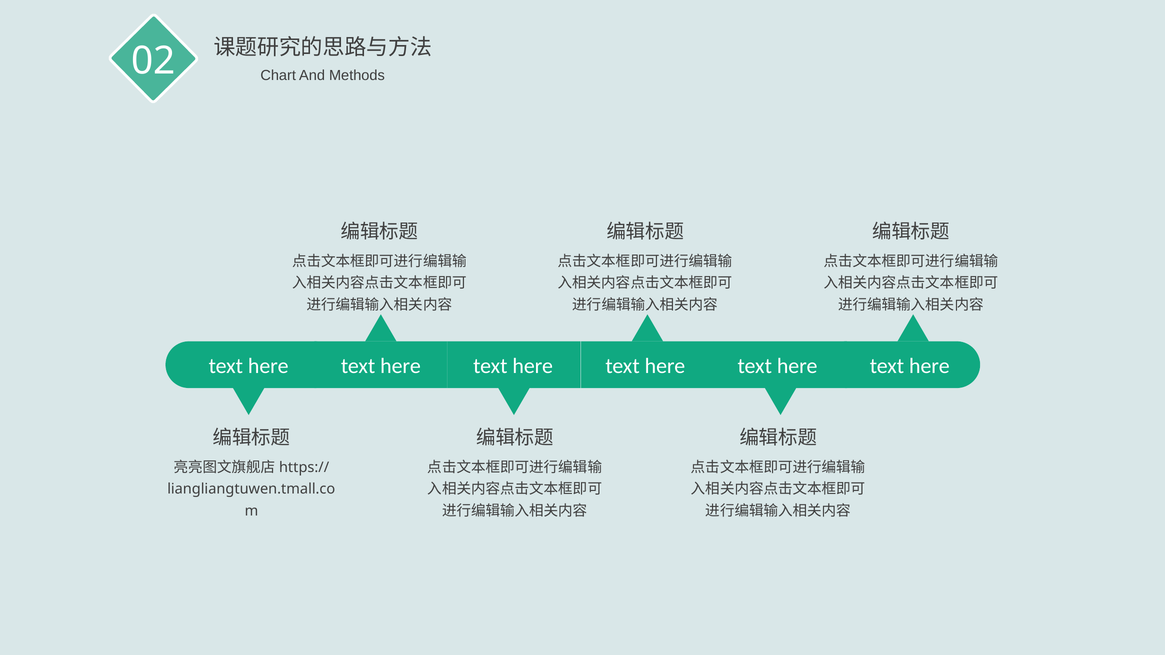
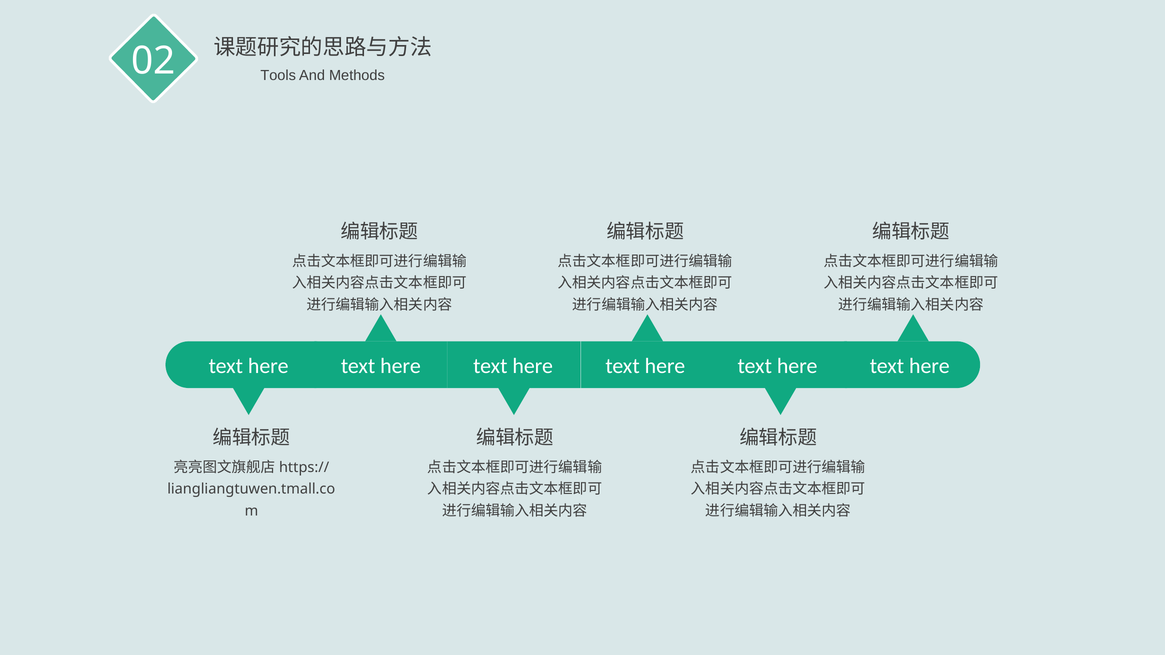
Chart: Chart -> Tools (278, 75)
